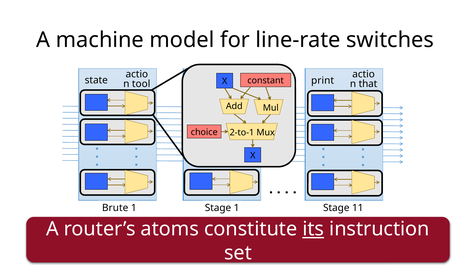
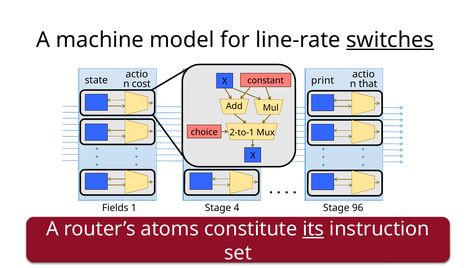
switches underline: none -> present (390, 40)
tool: tool -> cost (141, 84)
Brute: Brute -> Fields (115, 208)
Stage 1: 1 -> 4 (237, 208)
11: 11 -> 96 (358, 208)
